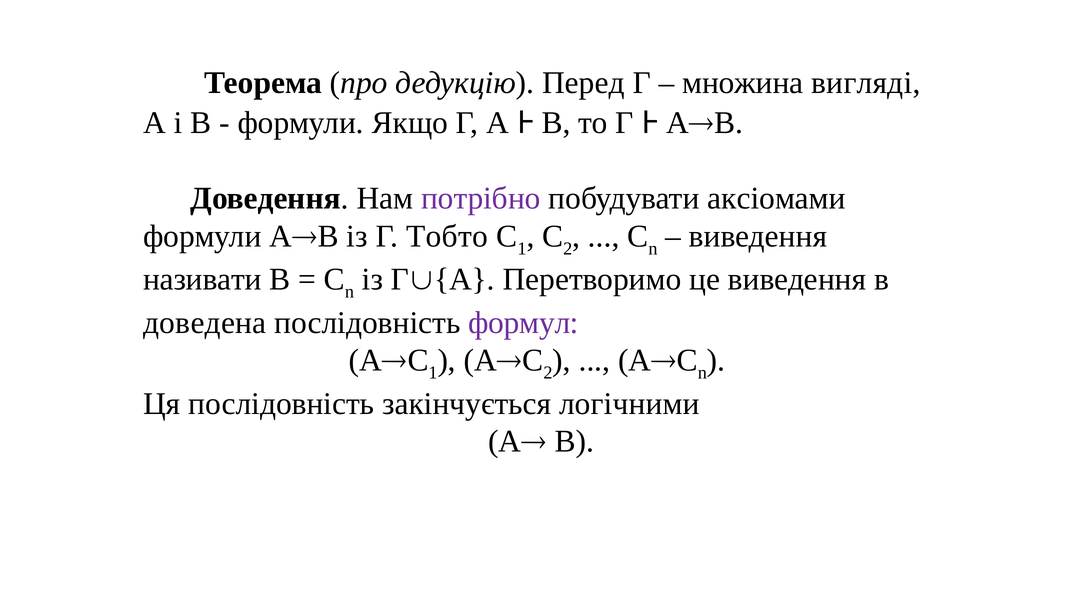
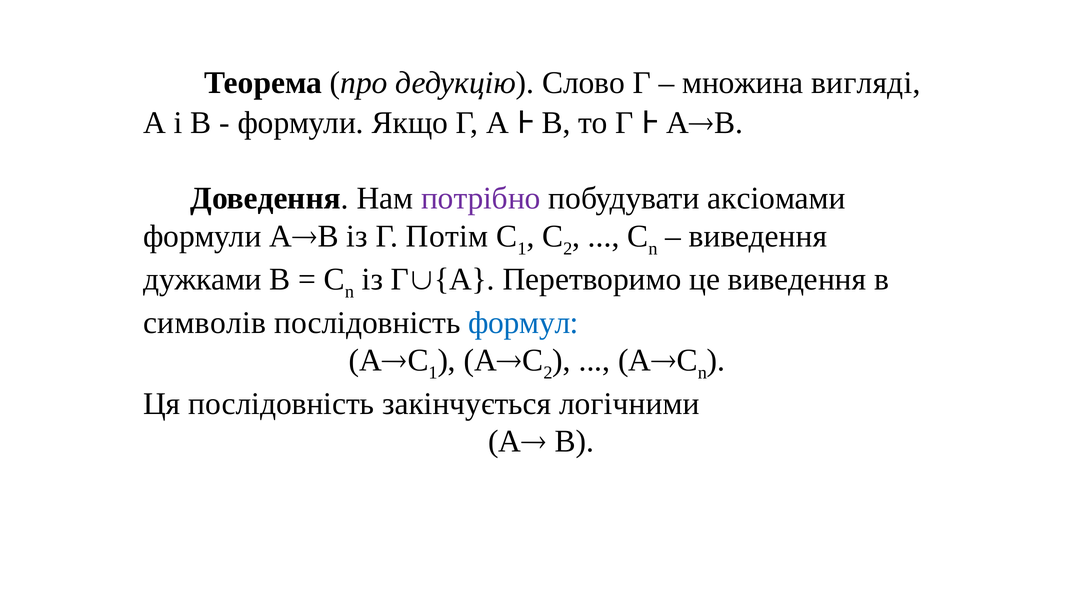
Перед: Перед -> Слово (583, 83)
Тобто: Тобто -> Потім (447, 236)
називати: називати -> дужками (202, 279)
доведена: доведена -> символів (205, 322)
формул colour: purple -> blue (524, 322)
